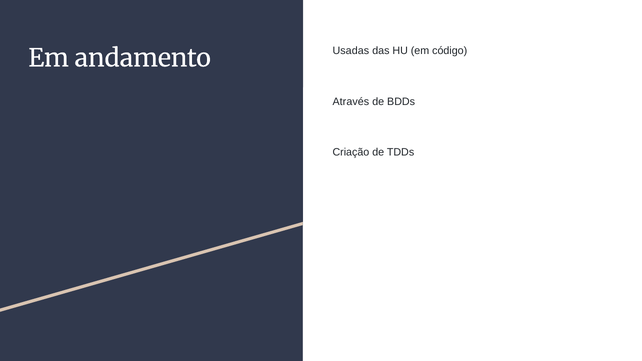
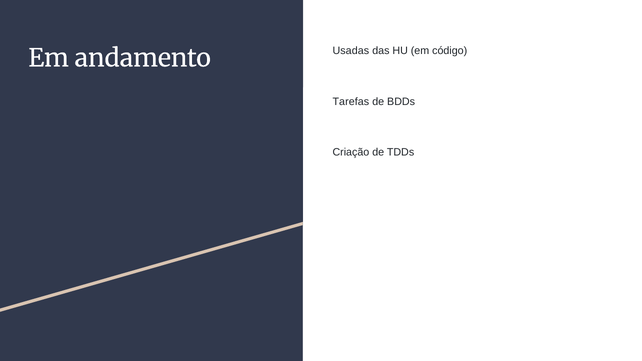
Através: Através -> Tarefas (351, 102)
